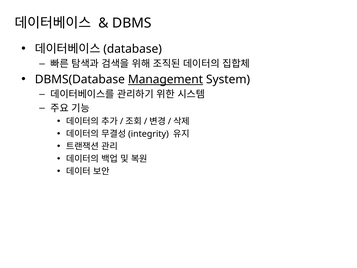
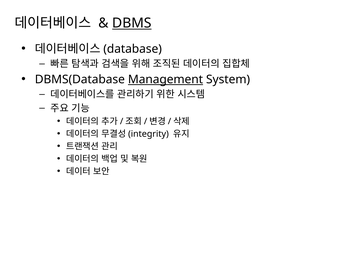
DBMS underline: none -> present (132, 23)
